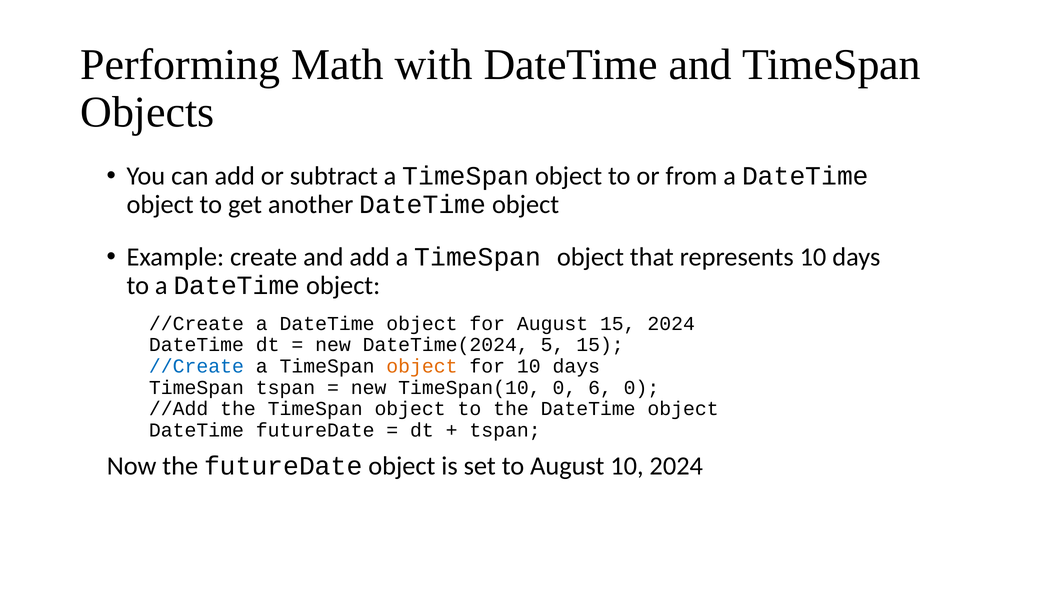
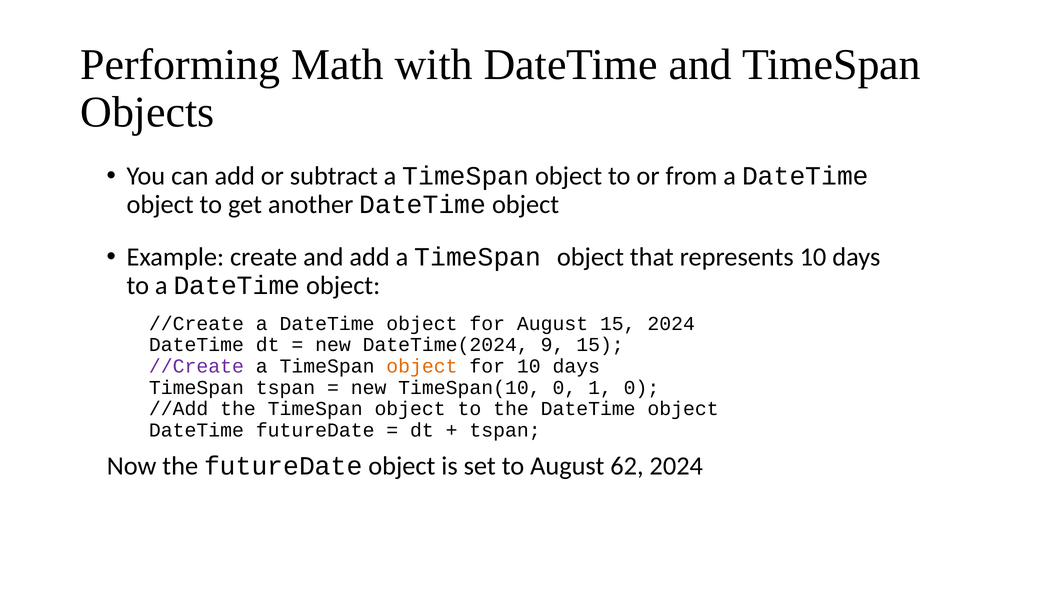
5: 5 -> 9 (553, 345)
//Create colour: blue -> purple (196, 366)
6: 6 -> 1 (600, 388)
August 10: 10 -> 62 (627, 466)
